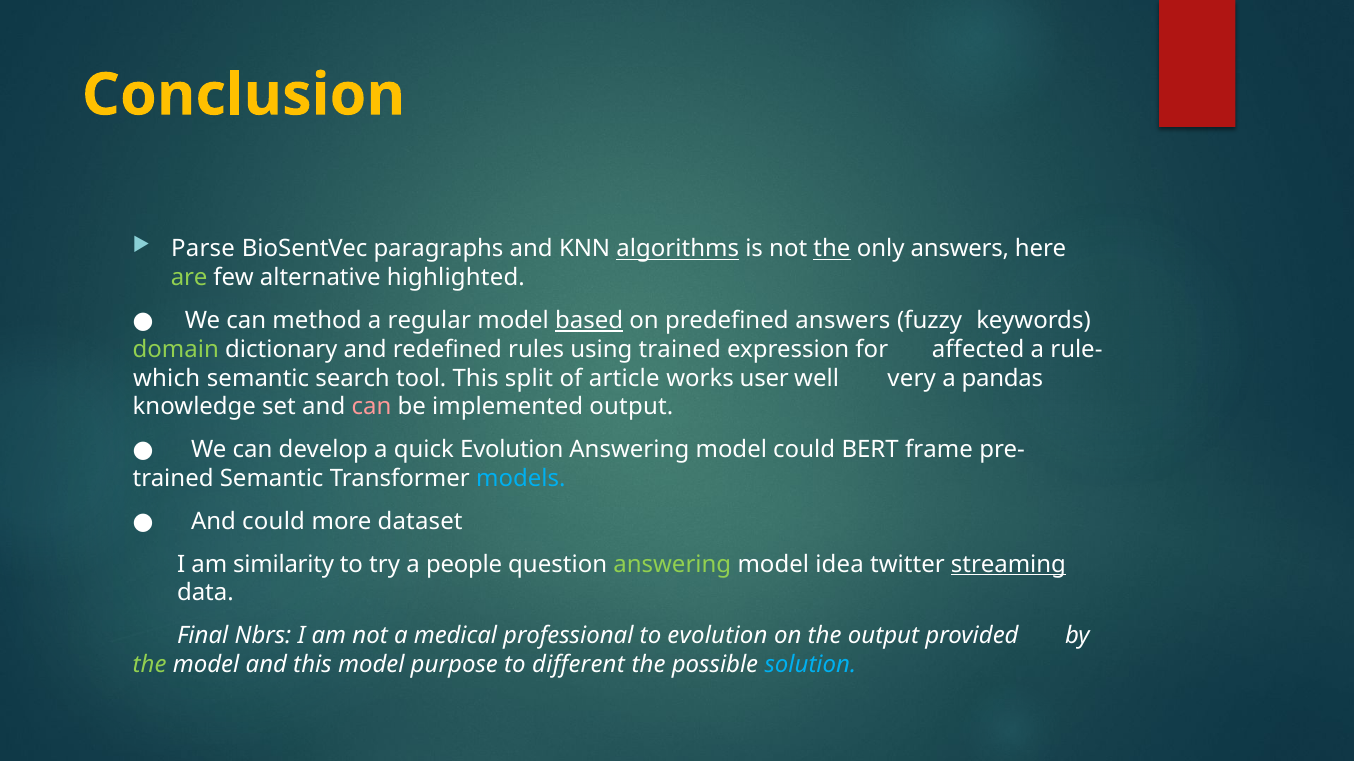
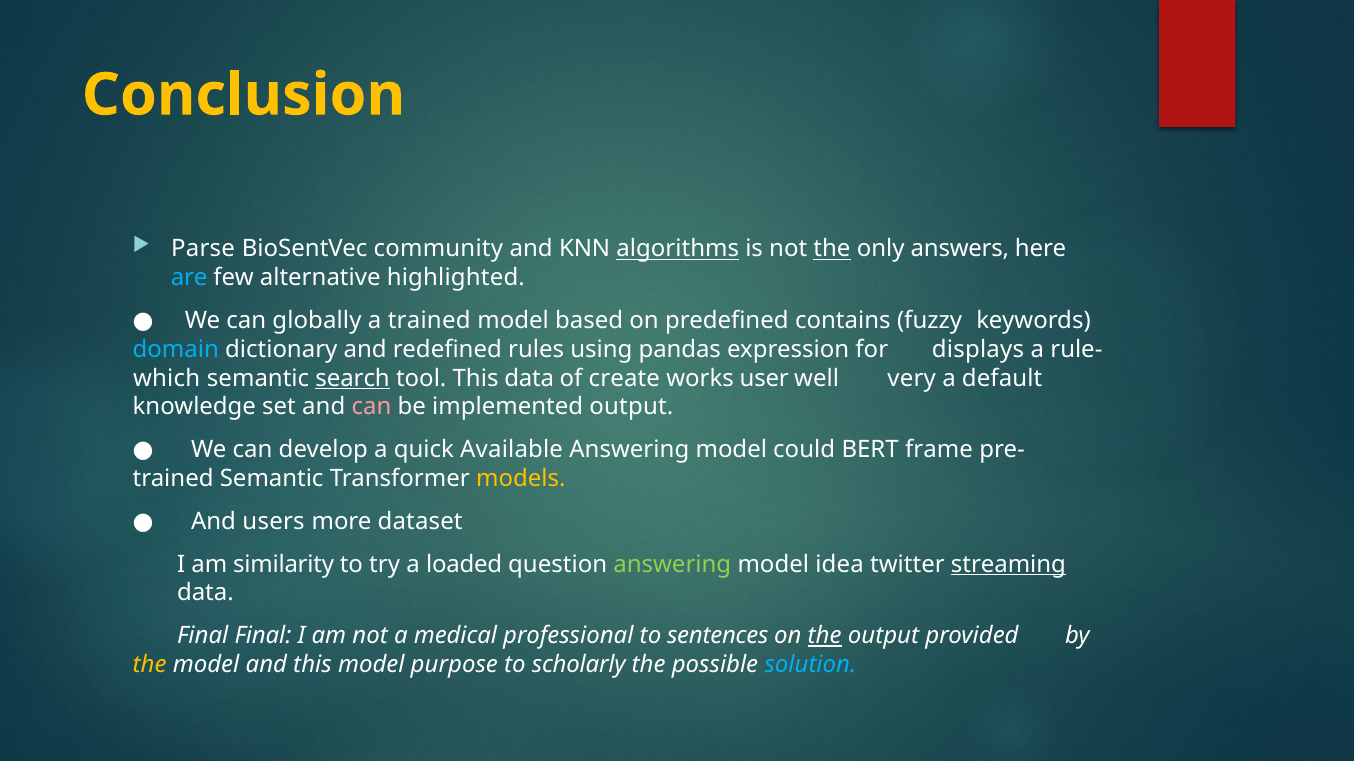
paragraphs: paragraphs -> community (438, 249)
are colour: light green -> light blue (189, 278)
method: method -> globally (317, 321)
a regular: regular -> trained (429, 321)
based underline: present -> none (589, 321)
predefined answers: answers -> contains (843, 321)
domain colour: light green -> light blue (176, 350)
using trained: trained -> pandas (680, 350)
affected: affected -> displays (978, 350)
search underline: none -> present (353, 378)
This split: split -> data (529, 378)
article: article -> create (624, 378)
pandas: pandas -> default (1002, 378)
quick Evolution: Evolution -> Available (512, 450)
models colour: light blue -> yellow (521, 479)
And could: could -> users (274, 522)
people: people -> loaded (464, 565)
Final Nbrs: Nbrs -> Final (263, 636)
to evolution: evolution -> sentences (718, 636)
the underline: none -> present (825, 636)
the colour: light green -> yellow (150, 665)
different: different -> scholarly (579, 665)
